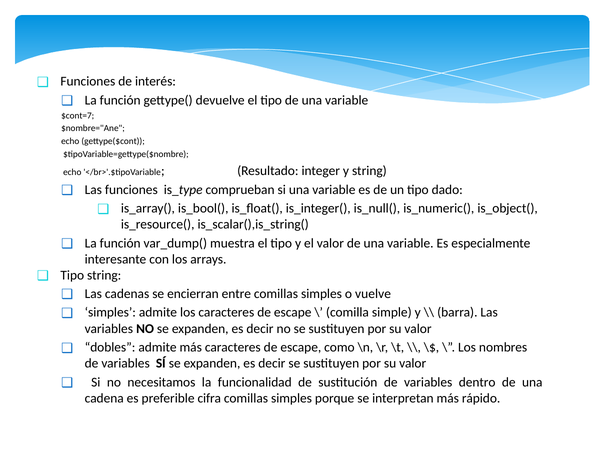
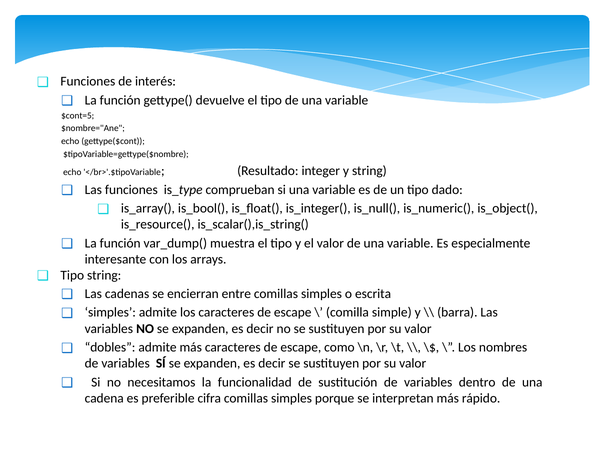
$cont=7: $cont=7 -> $cont=5 (78, 115)
vuelve: vuelve -> escrita (373, 294)
